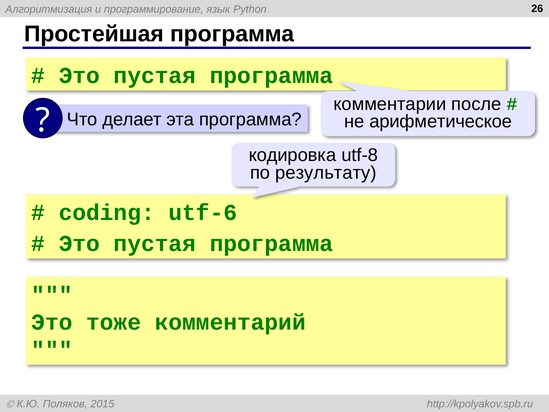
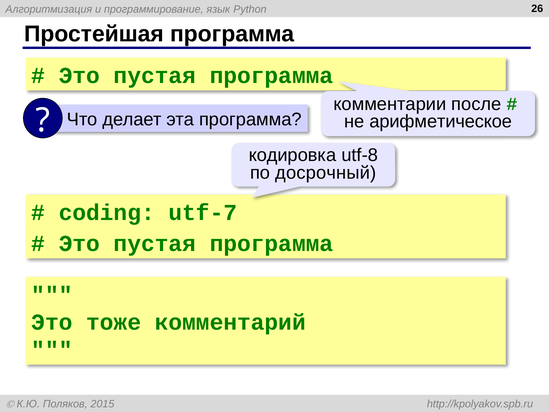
результату: результату -> досрочный (326, 173)
utf-6: utf-6 -> utf-7 (203, 213)
